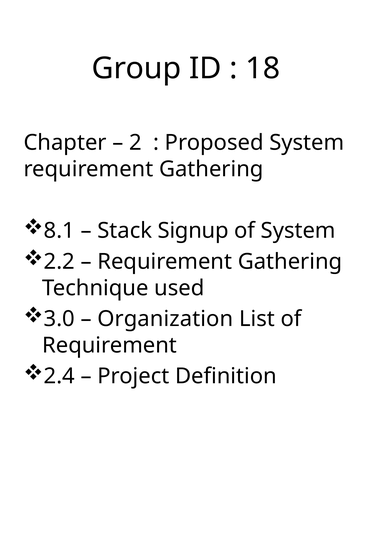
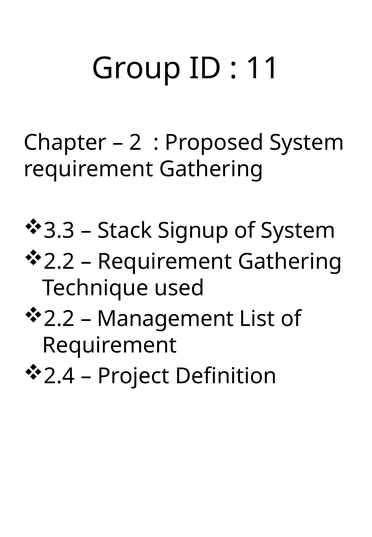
18: 18 -> 11 (263, 68)
8.1: 8.1 -> 3.3 (59, 231)
3.0: 3.0 -> 2.2 (59, 319)
Organization: Organization -> Management (165, 319)
